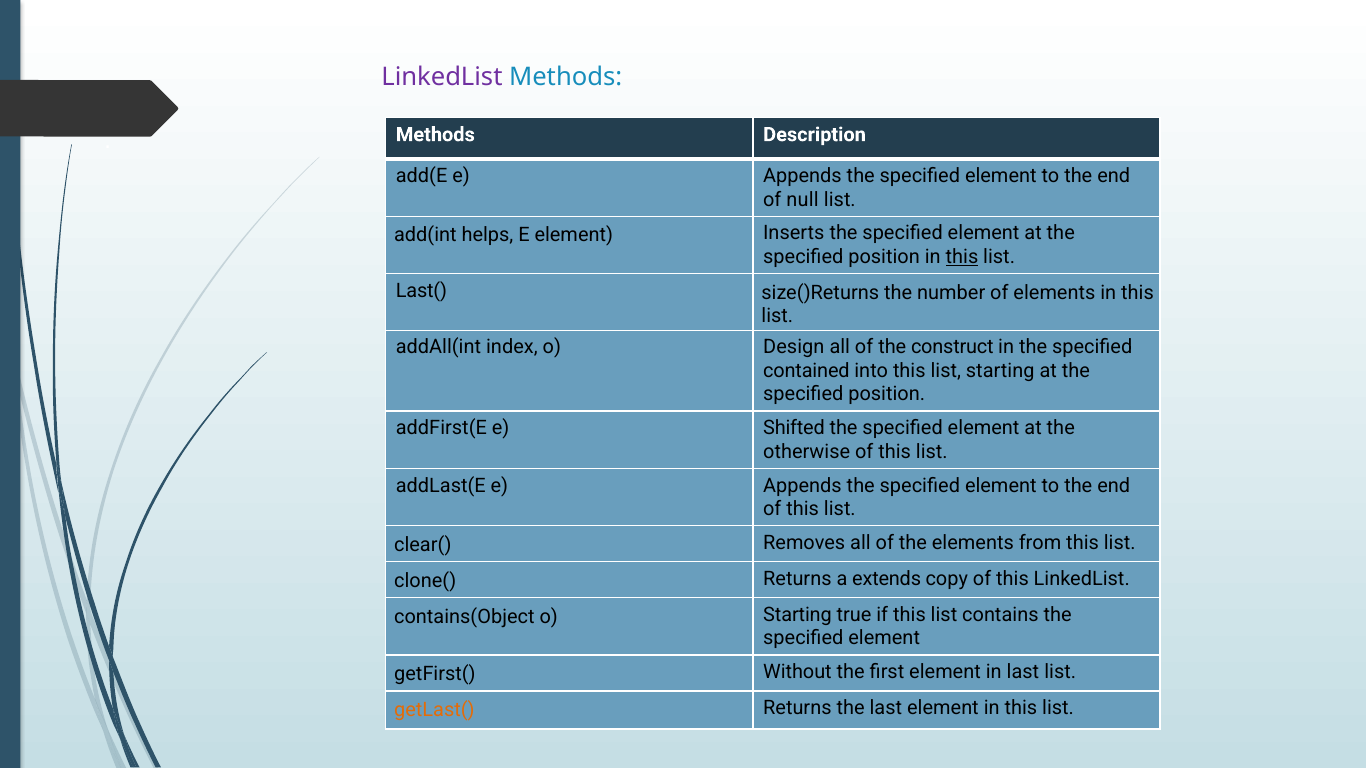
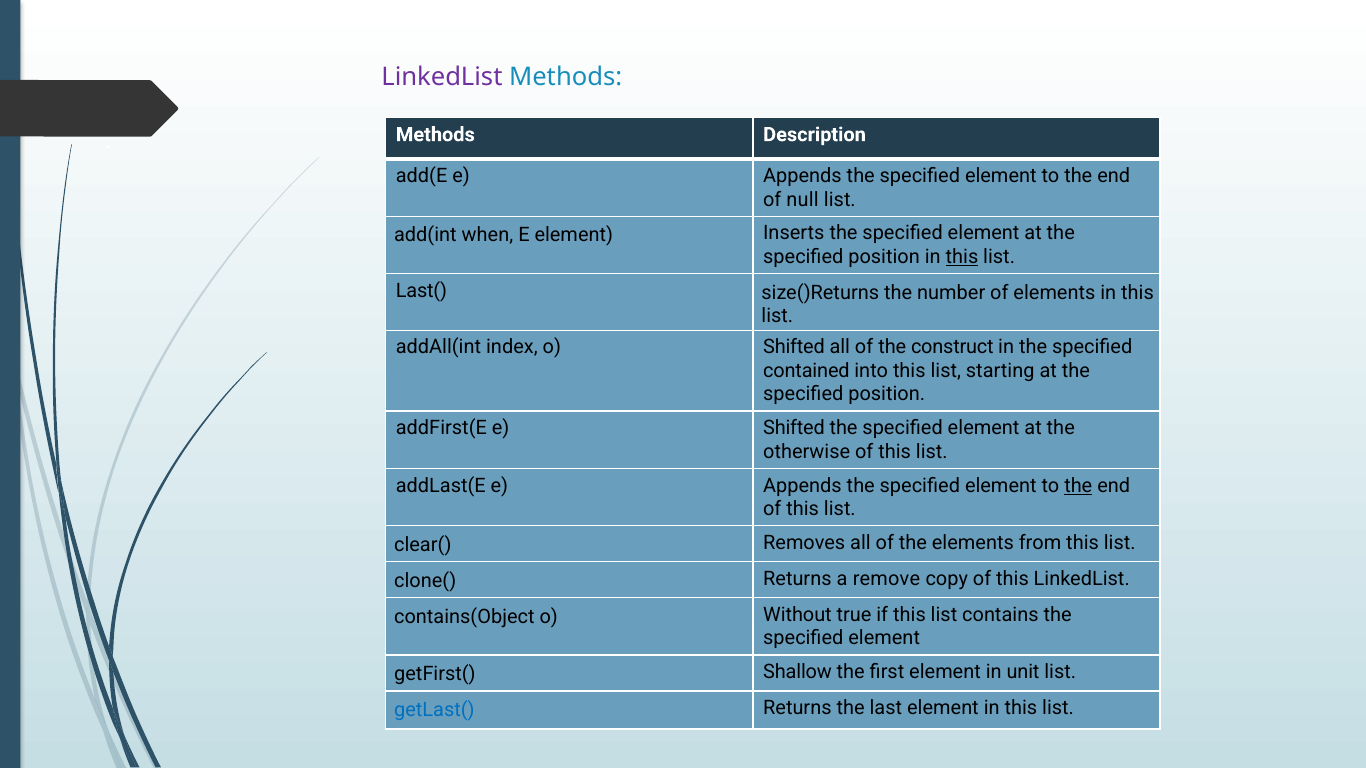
helps: helps -> when (487, 235)
o Design: Design -> Shifted (794, 347)
the underline: none -> present (1078, 486)
extends: extends -> remove (886, 579)
o Starting: Starting -> Without (797, 615)
Without: Without -> Shallow (798, 672)
in last: last -> unit (1023, 672)
getLast( colour: orange -> blue (434, 710)
